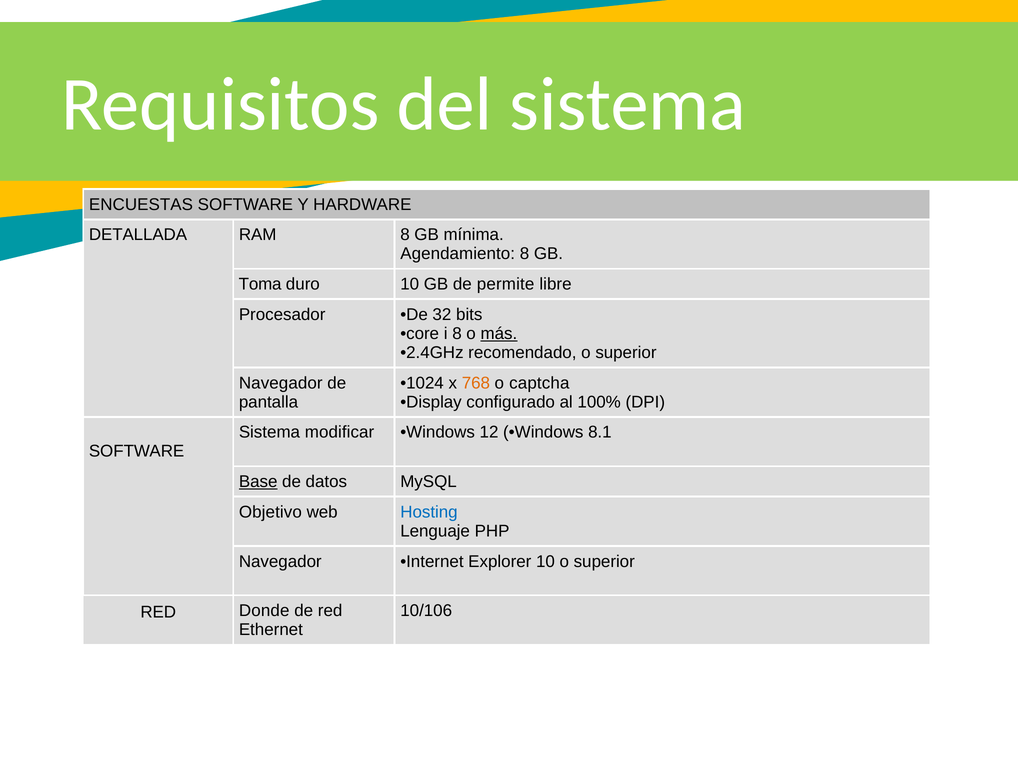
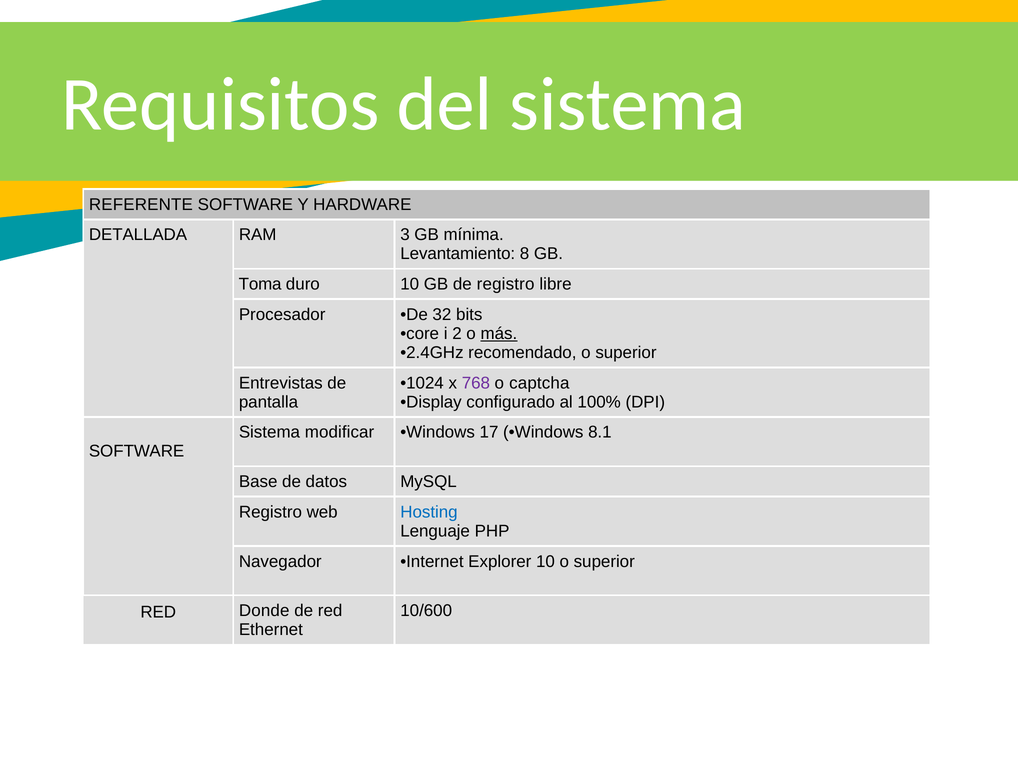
ENCUESTAS: ENCUESTAS -> REFERENTE (141, 204)
RAM 8: 8 -> 3 (405, 235)
Agendamiento: Agendamiento -> Levantamiento (458, 254)
de permite: permite -> registro (506, 284)
i 8: 8 -> 2 (457, 333)
Navegador: Navegador -> Entrevistas (281, 383)
768 colour: orange -> purple (476, 383)
12: 12 -> 17 (489, 432)
Base underline: present -> none (258, 481)
Objetivo: Objetivo -> Registro (270, 512)
10/106: 10/106 -> 10/600 (426, 610)
